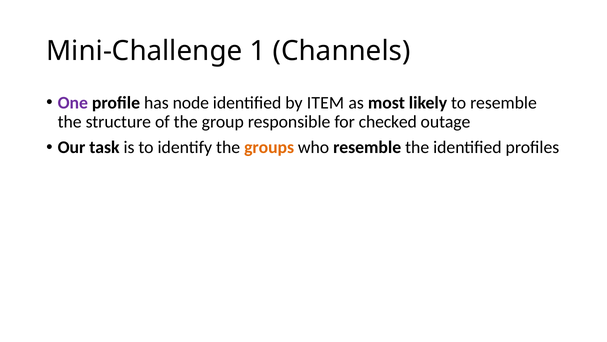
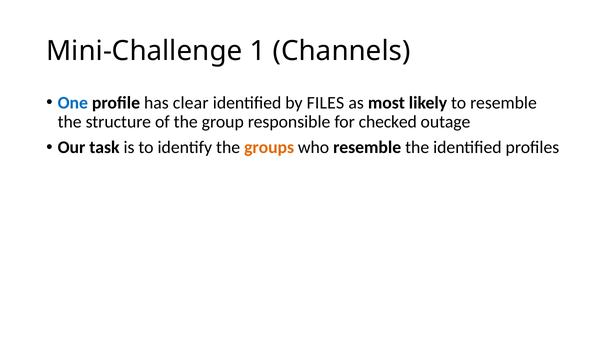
One colour: purple -> blue (73, 103)
node: node -> clear (191, 103)
ITEM: ITEM -> FILES (325, 103)
